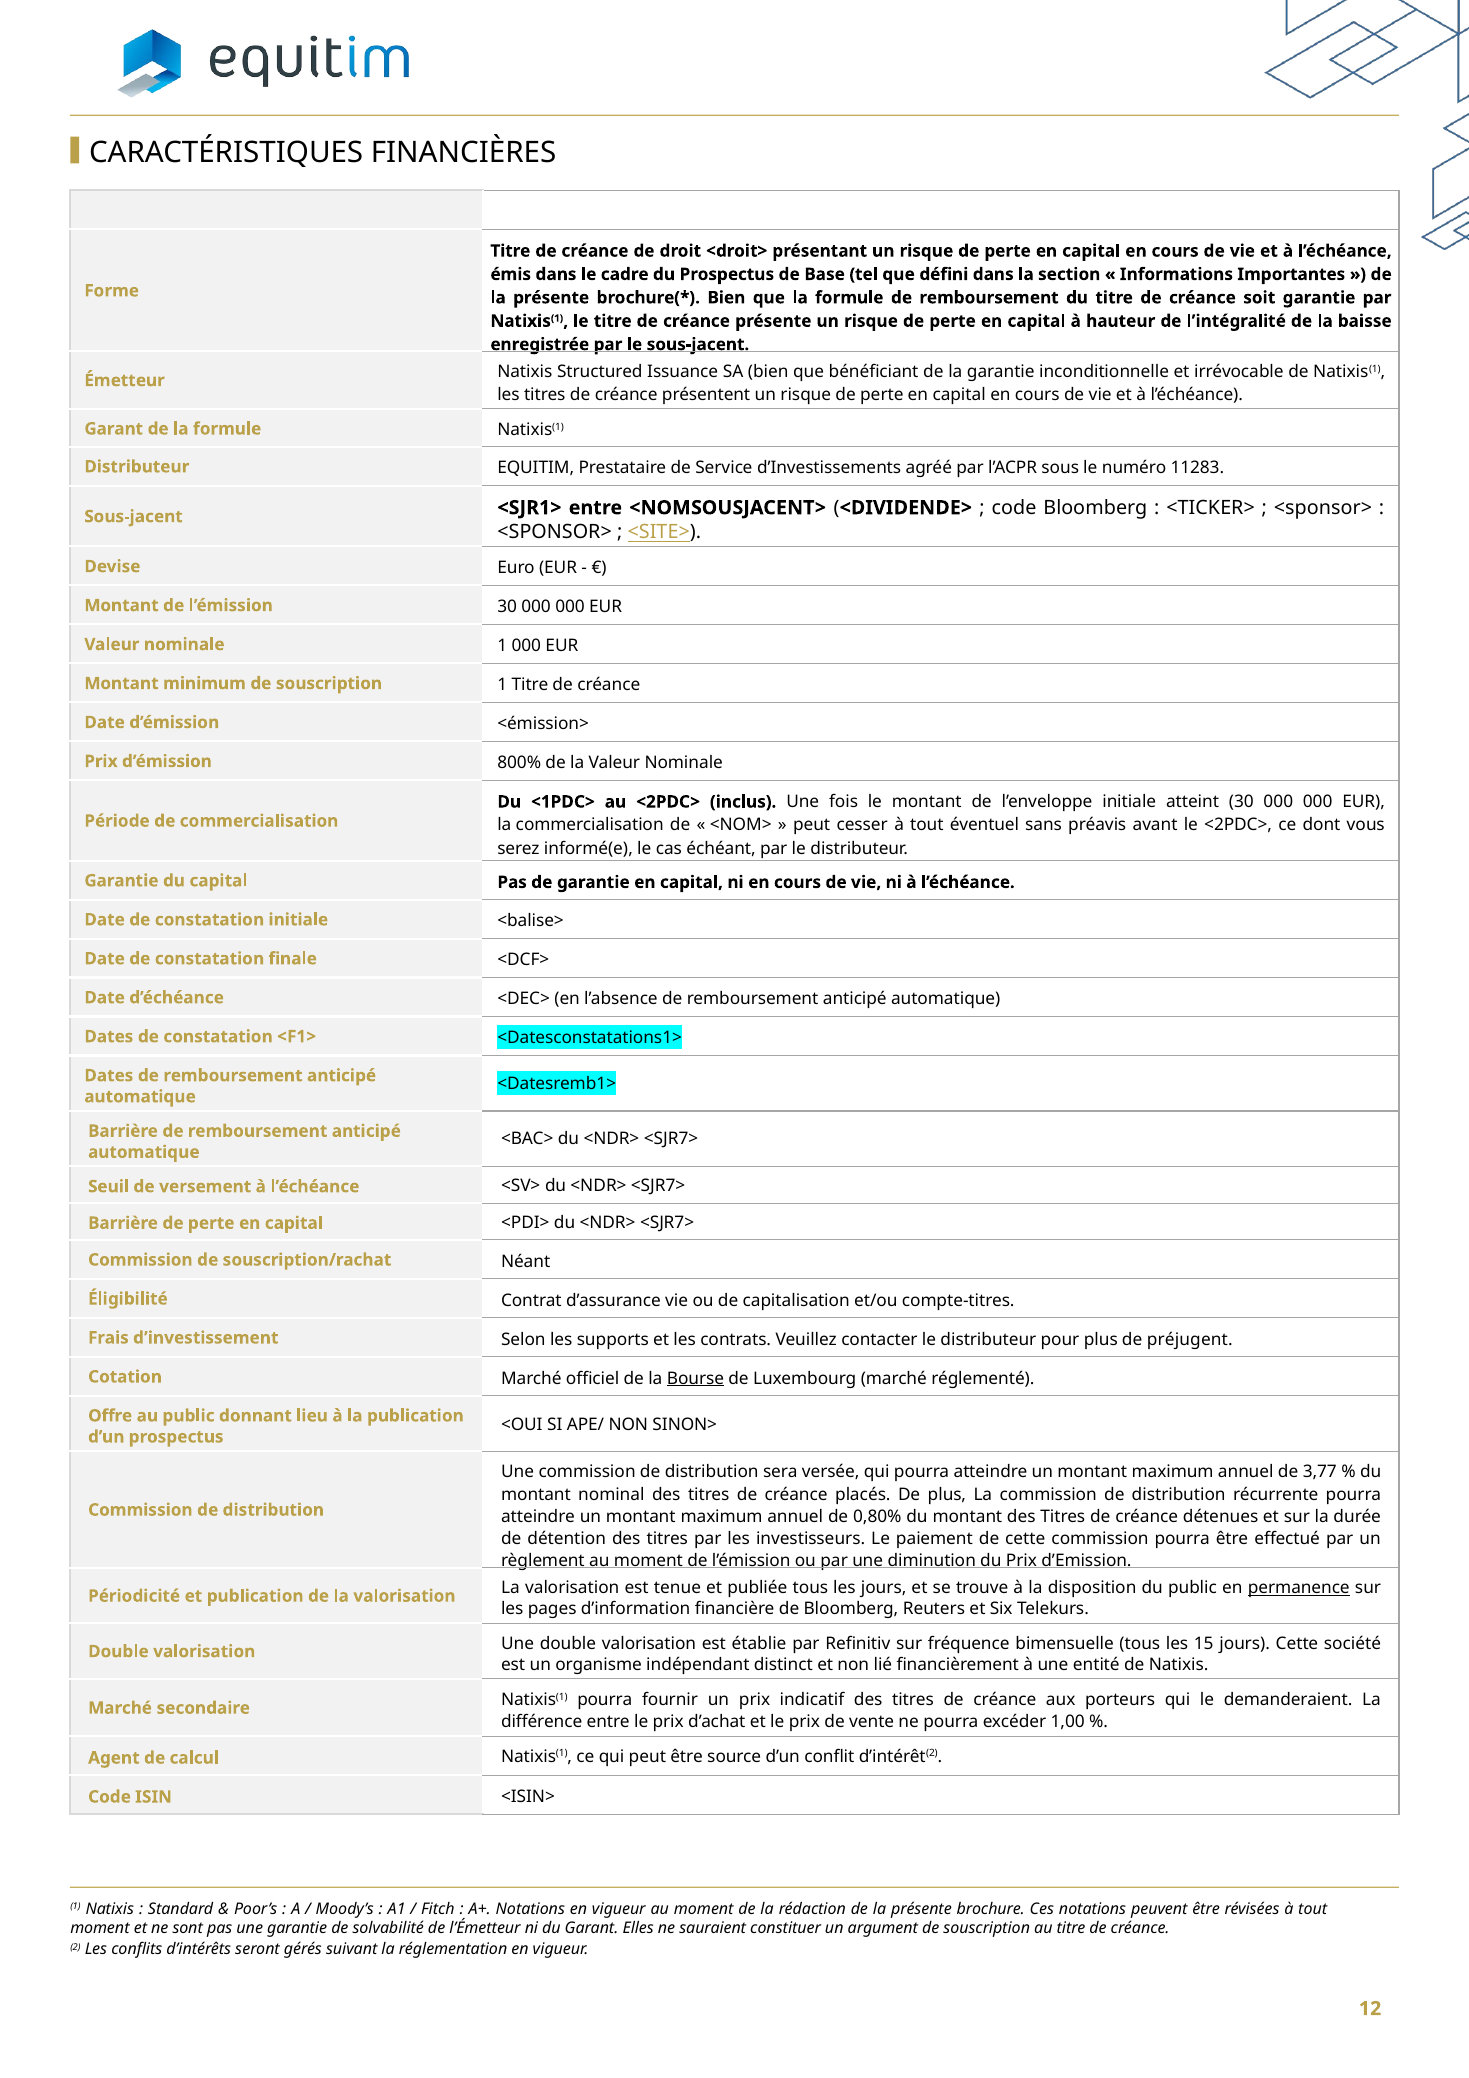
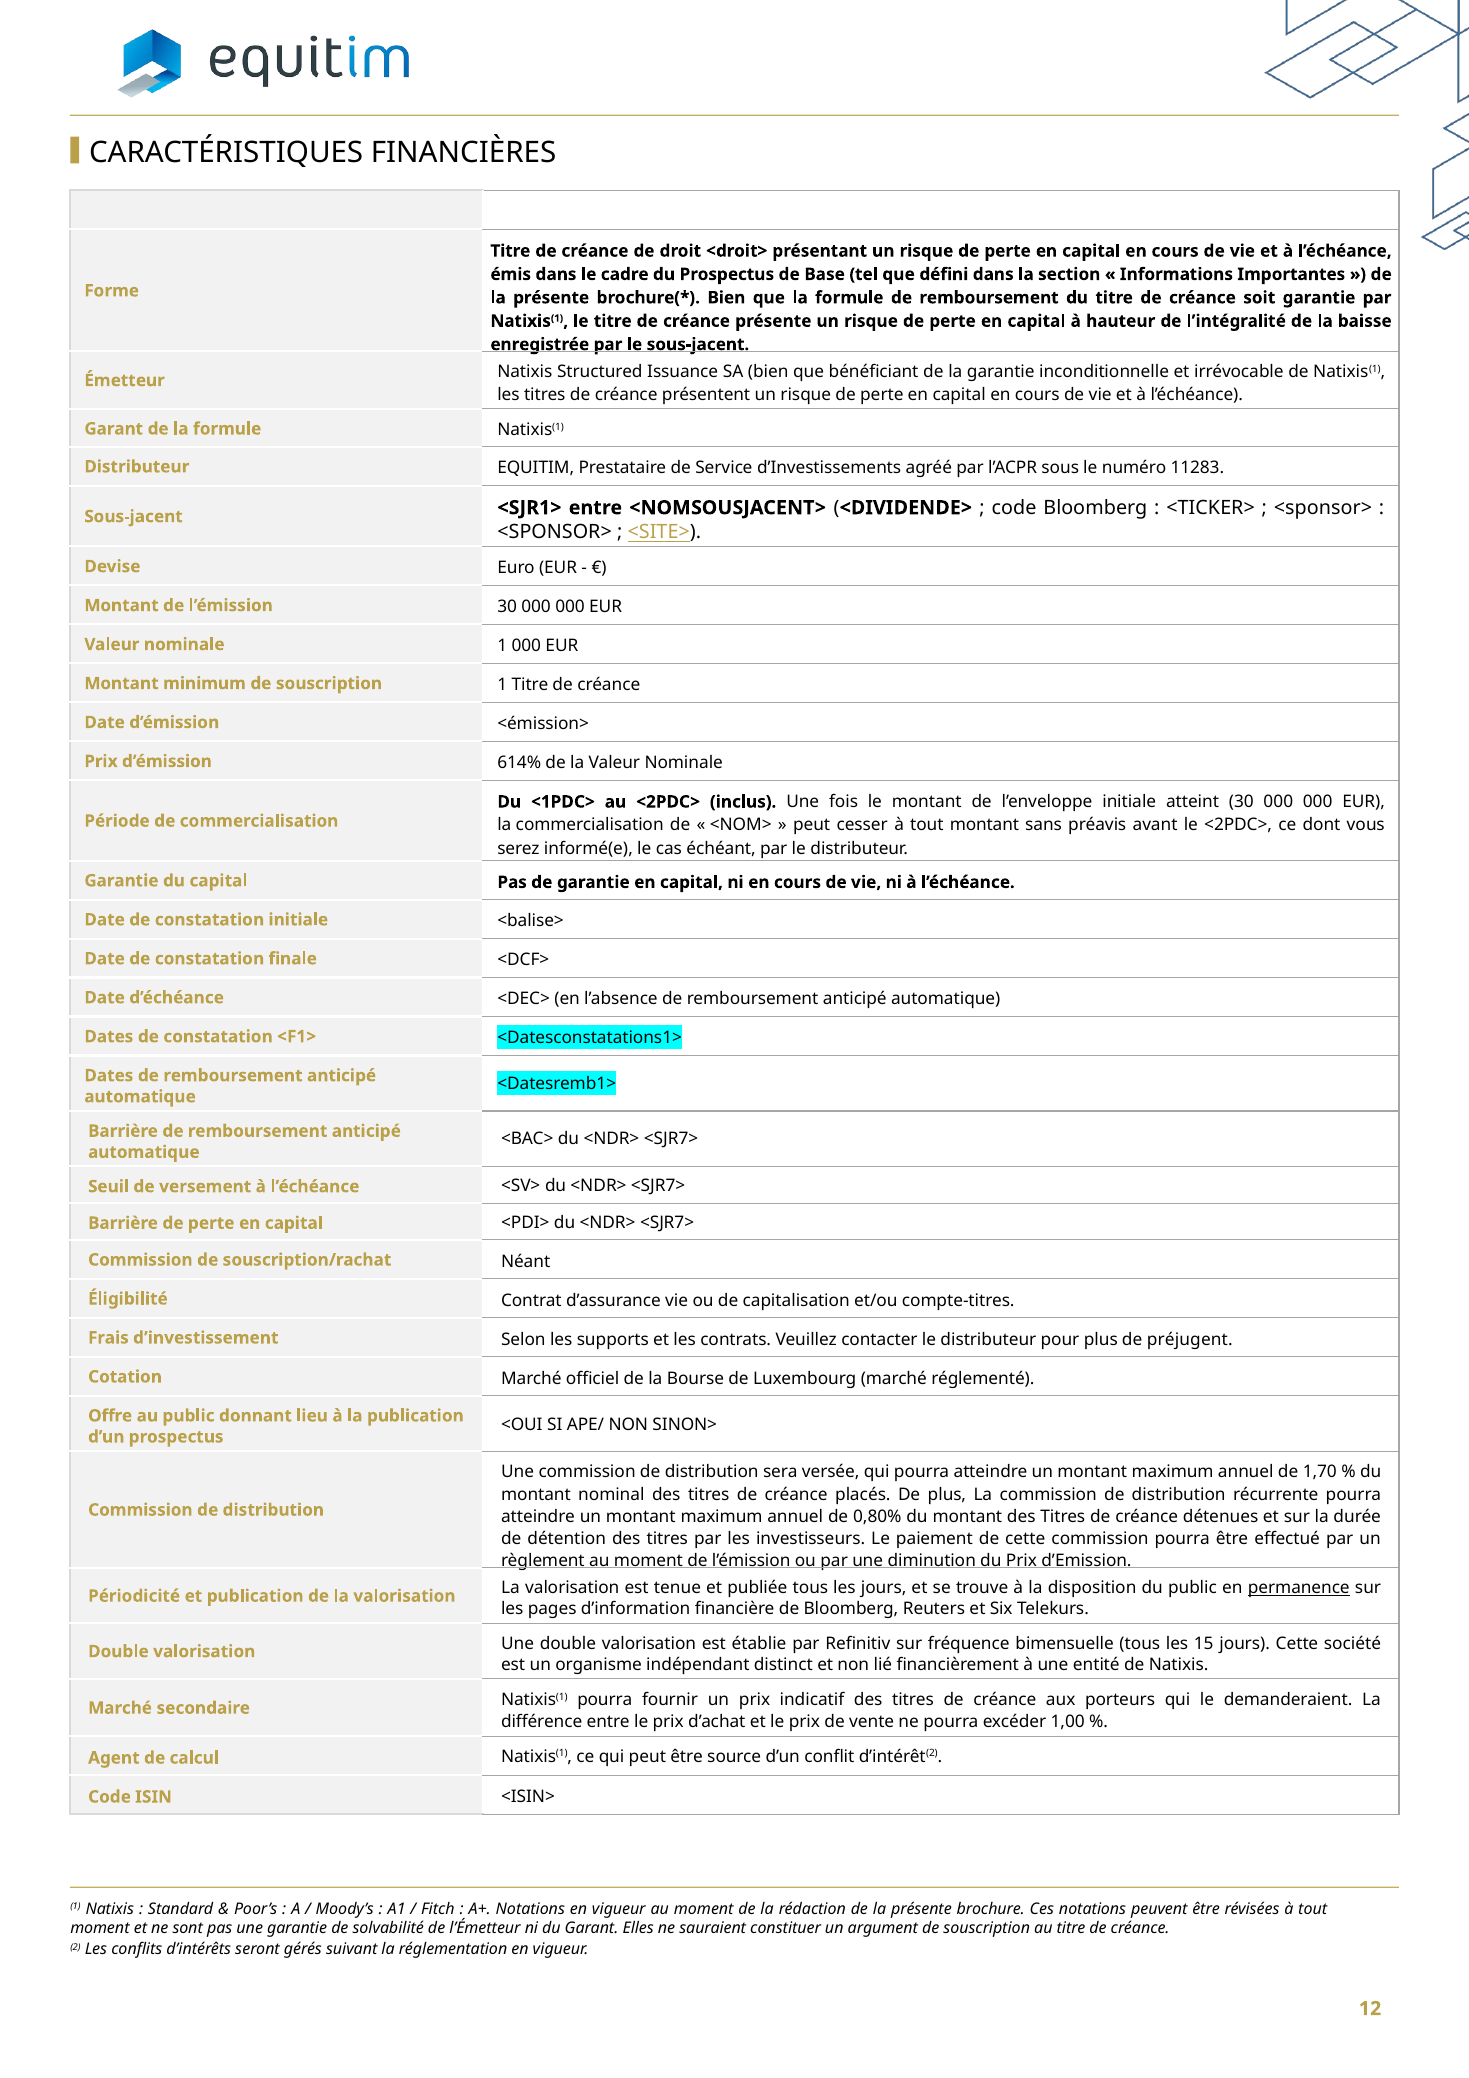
800%: 800% -> 614% (519, 763)
tout éventuel: éventuel -> montant (984, 825)
Bourse underline: present -> none (696, 1378)
3,77: 3,77 -> 1,70 (1320, 1472)
